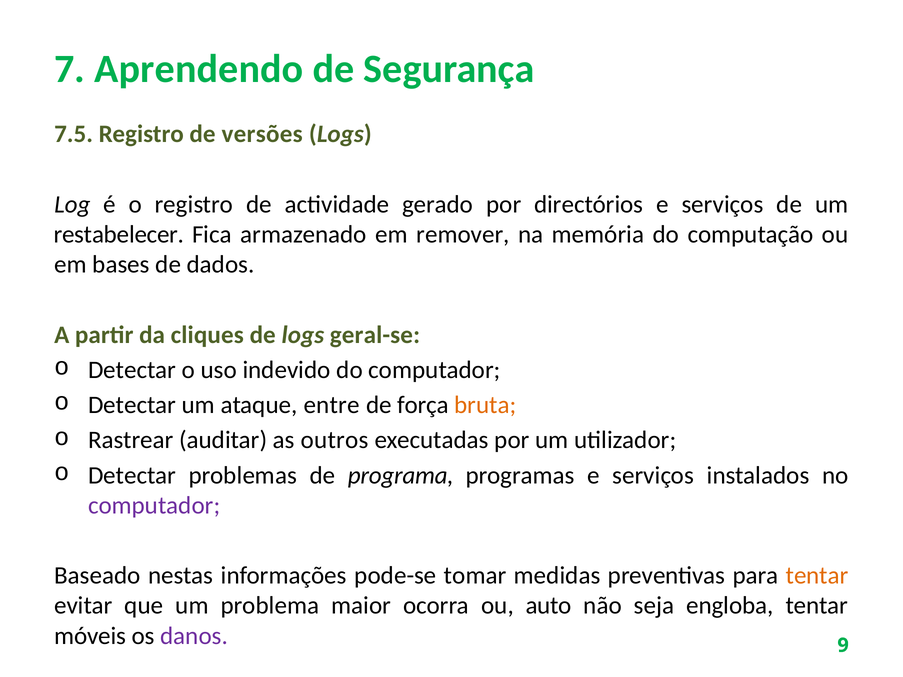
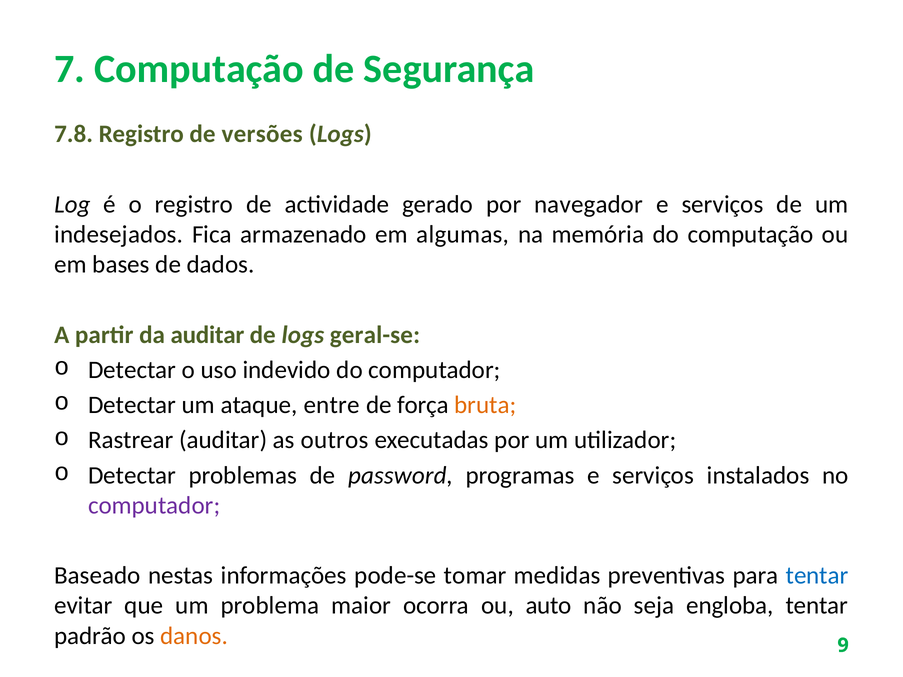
7 Aprendendo: Aprendendo -> Computação (199, 69)
7.5: 7.5 -> 7.8 (74, 134)
directórios: directórios -> navegador (589, 204)
restabelecer: restabelecer -> indesejados (119, 235)
remover: remover -> algumas (463, 235)
da cliques: cliques -> auditar (207, 335)
programa: programa -> password (400, 475)
tentar colour: orange -> blue (817, 576)
móveis: móveis -> padrão (90, 636)
danos colour: purple -> orange (194, 636)
